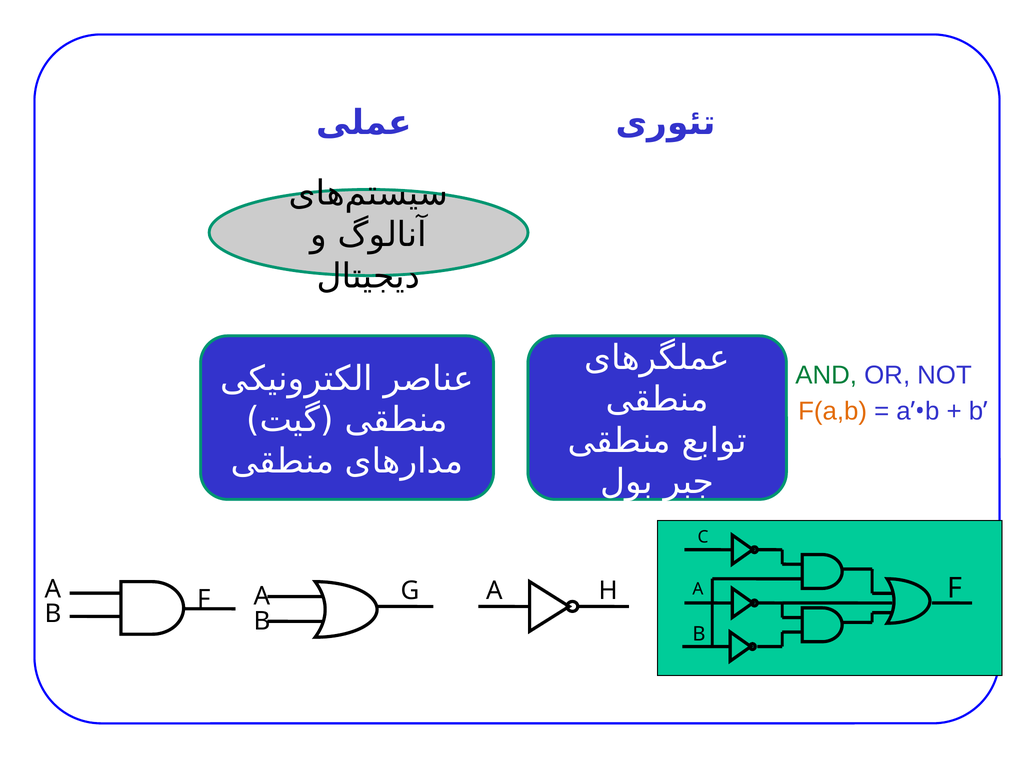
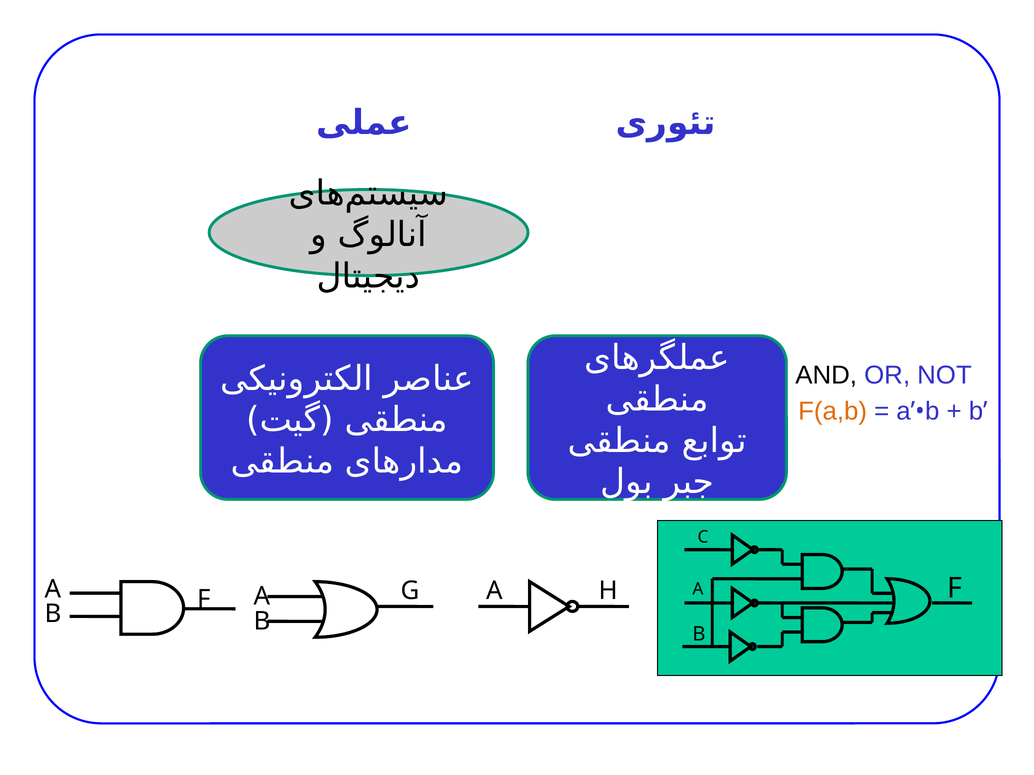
AND colour: green -> black (826, 376)
